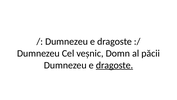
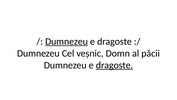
Dumnezeu underline: none -> present (67, 41)
